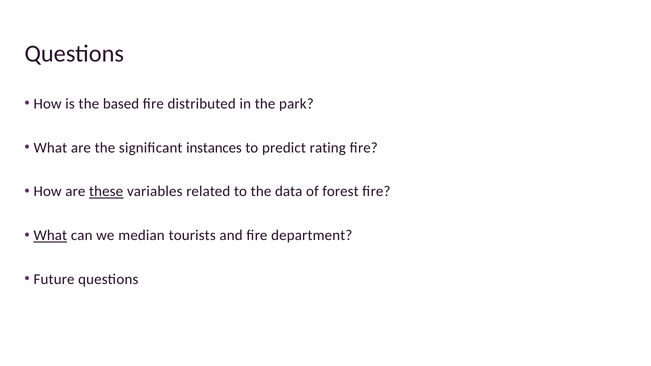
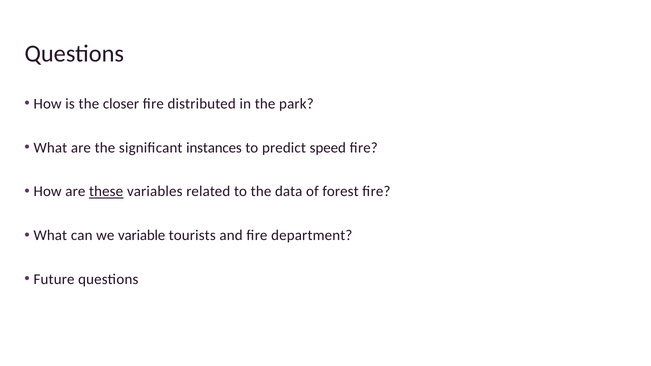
based: based -> closer (121, 104)
rating: rating -> speed (328, 148)
What underline: present -> none (50, 236)
median: median -> variable (142, 236)
